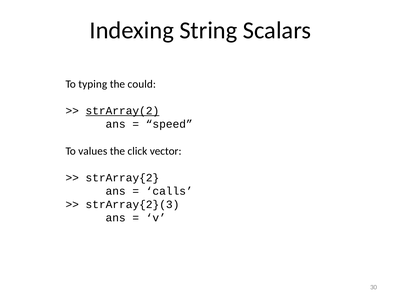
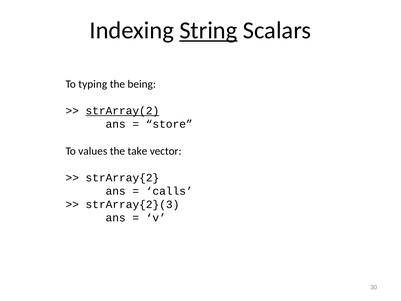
String underline: none -> present (208, 30)
could: could -> being (142, 84)
speed: speed -> store (169, 124)
click: click -> take (137, 151)
